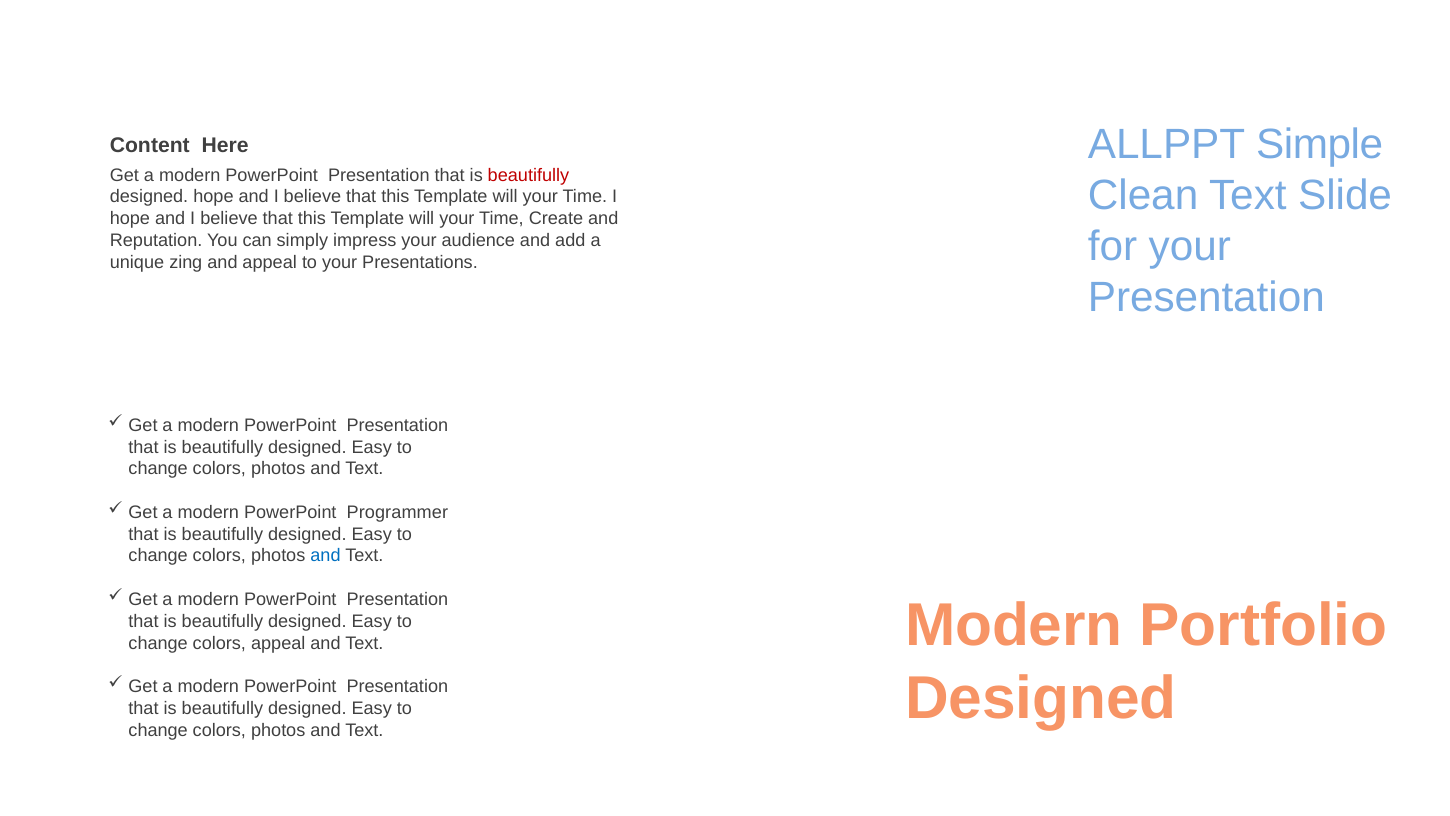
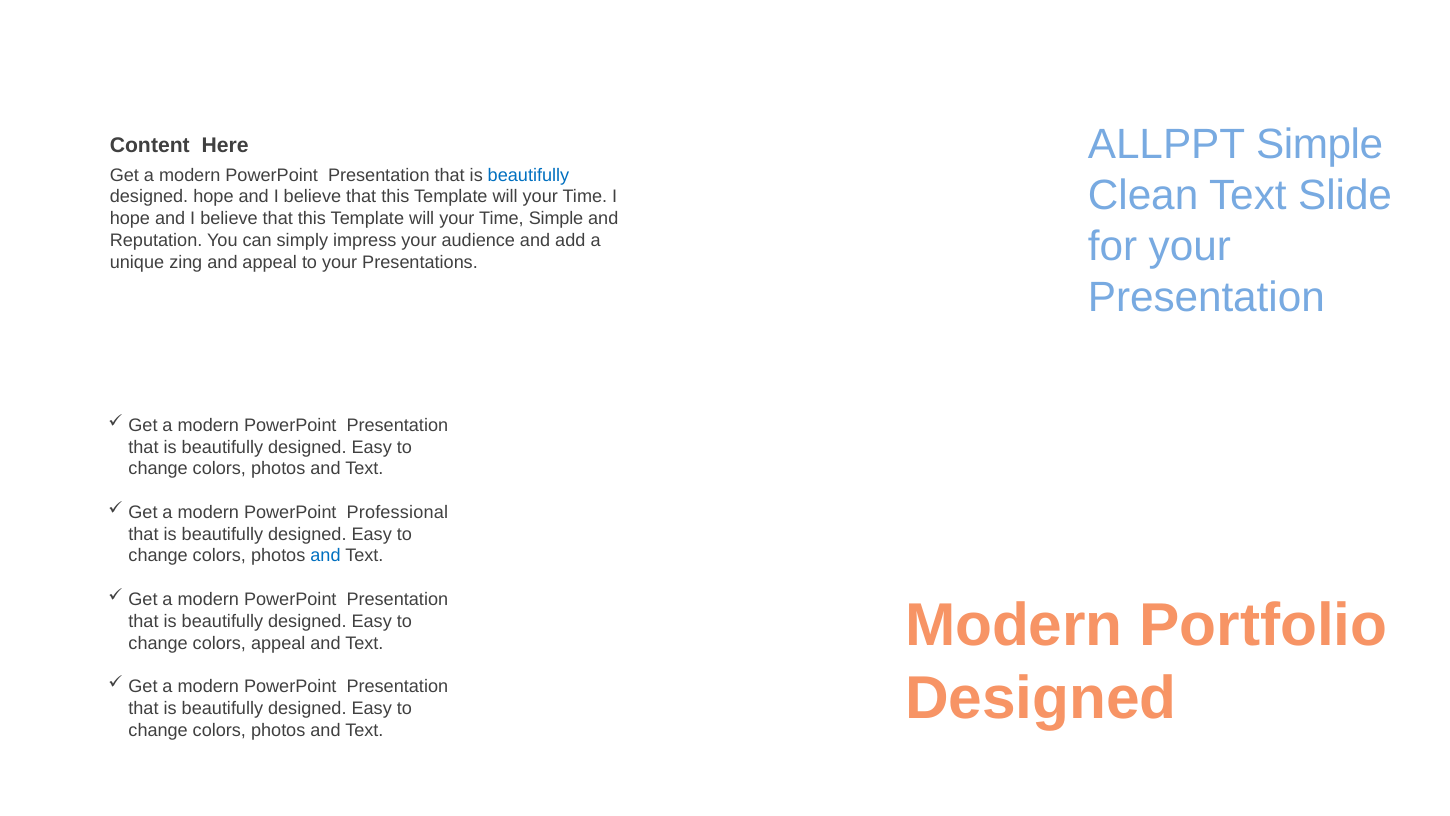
beautifully colour: red -> blue (528, 175)
Time Create: Create -> Simple (556, 219)
Programmer: Programmer -> Professional (397, 512)
